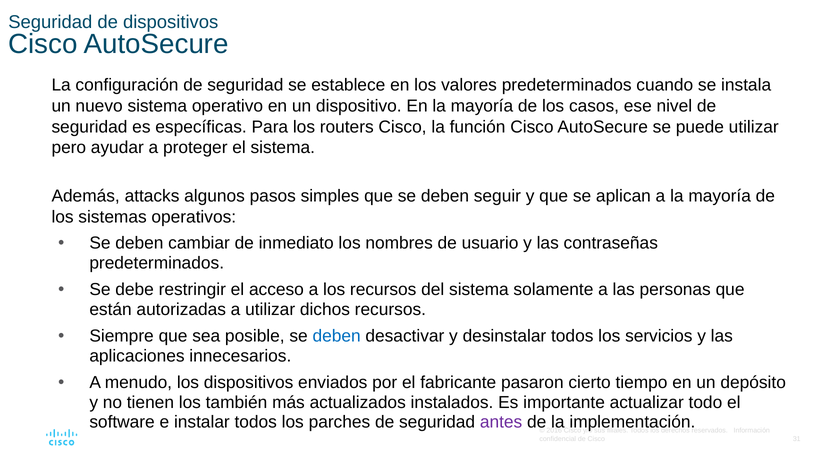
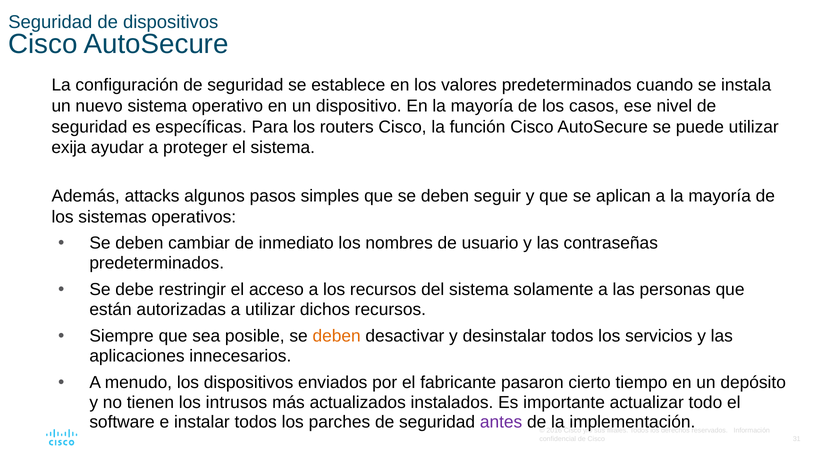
pero: pero -> exija (69, 148)
deben colour: blue -> orange (337, 336)
también: también -> intrusos (236, 402)
